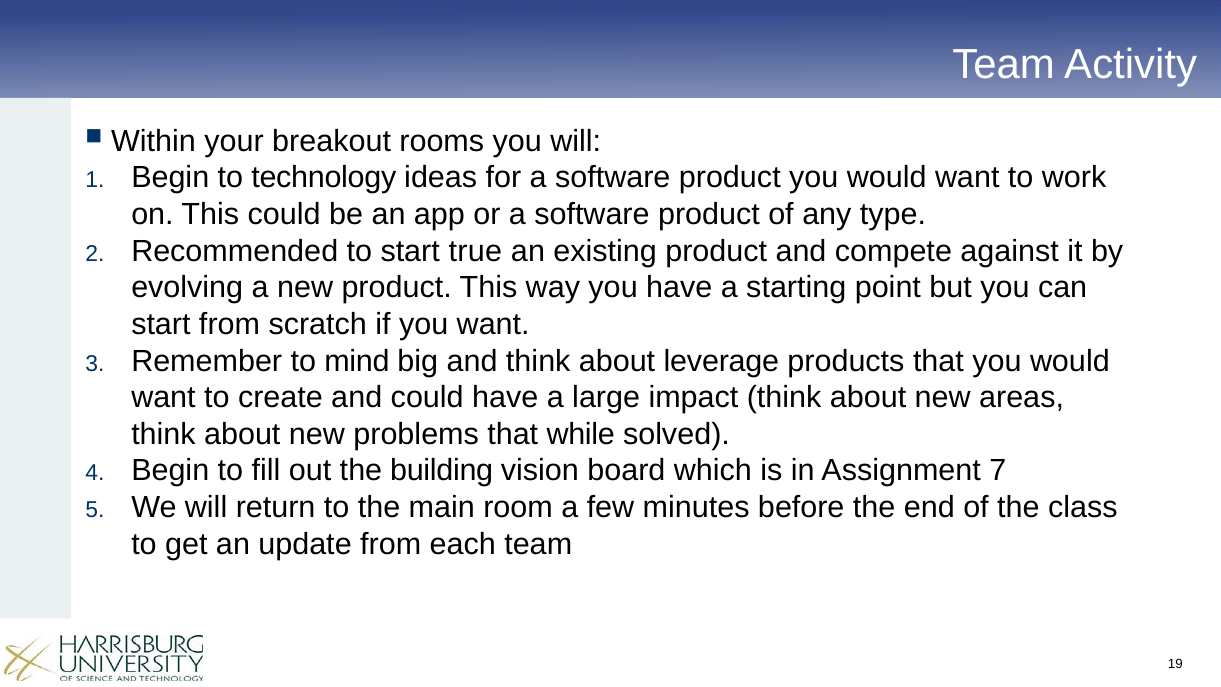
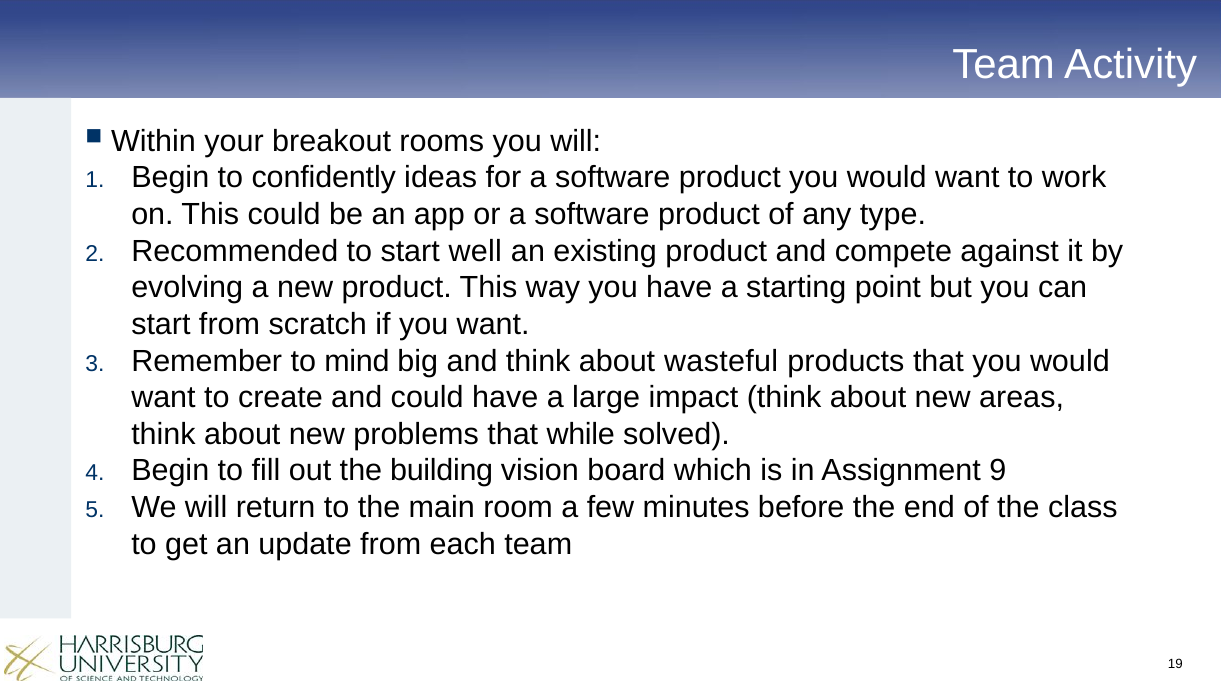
technology: technology -> confidently (324, 178)
true: true -> well (475, 251)
leverage: leverage -> wasteful (721, 361)
7: 7 -> 9 (998, 471)
